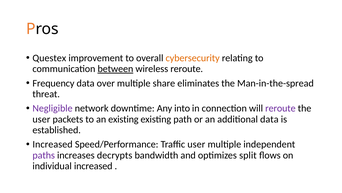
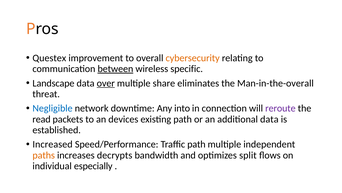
wireless reroute: reroute -> specific (187, 69)
Frequency: Frequency -> Landscape (53, 83)
over underline: none -> present (106, 83)
Man-in-the-spread: Man-in-the-spread -> Man-in-the-overall (275, 83)
Negligible colour: purple -> blue (53, 108)
user: user -> read (41, 119)
an existing: existing -> devices (123, 119)
Traffic user: user -> path (196, 144)
paths colour: purple -> orange (44, 155)
individual increased: increased -> especially (93, 165)
